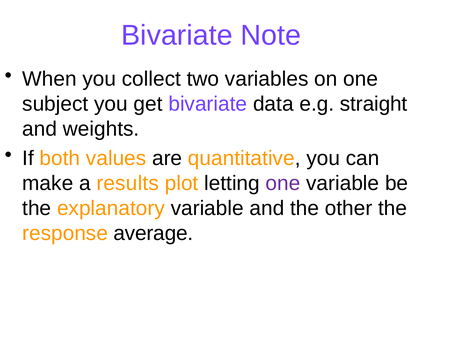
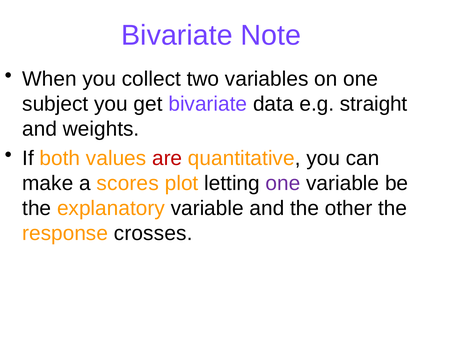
are colour: black -> red (167, 158)
results: results -> scores (128, 183)
average: average -> crosses (153, 233)
